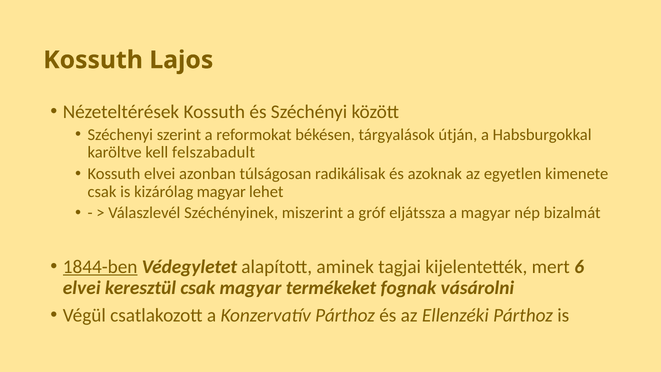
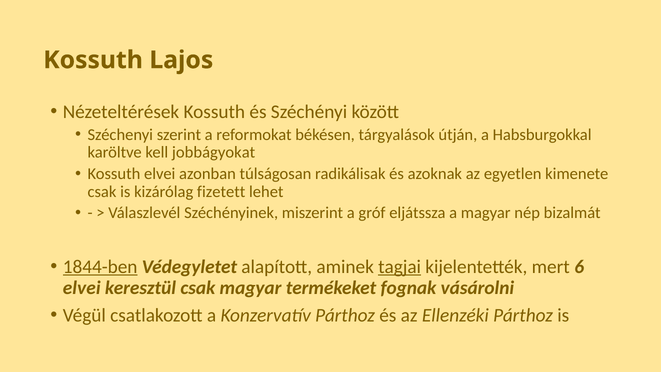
felszabadult: felszabadult -> jobbágyokat (214, 152)
kizárólag magyar: magyar -> fizetett (221, 191)
tagjai underline: none -> present (400, 267)
